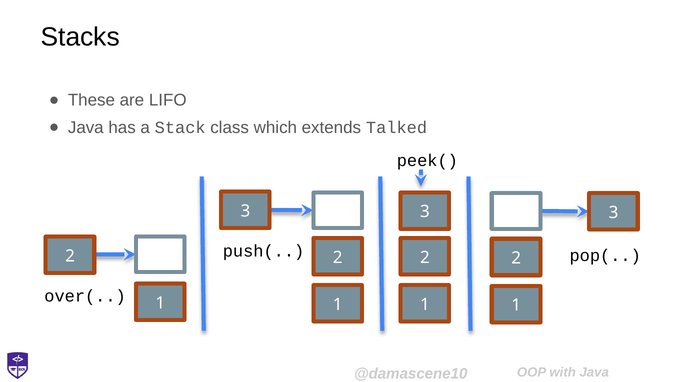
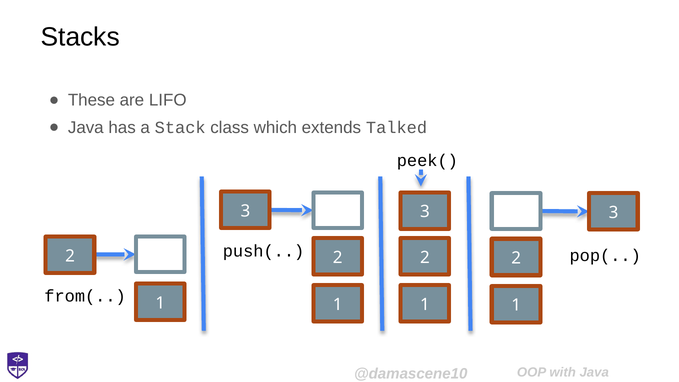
over(: over( -> from( (85, 296)
